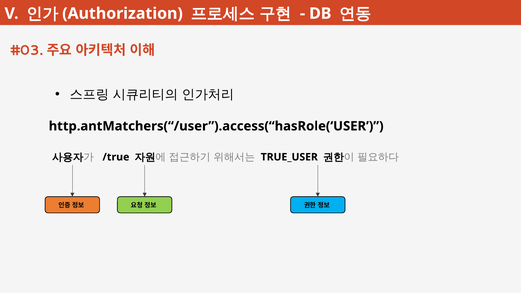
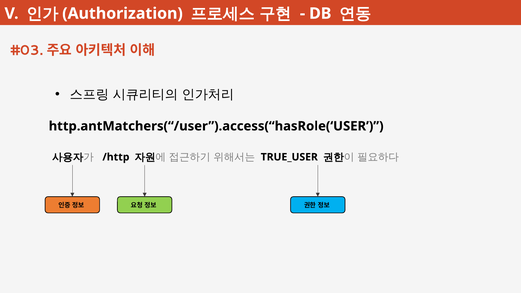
/true: /true -> /http (116, 157)
